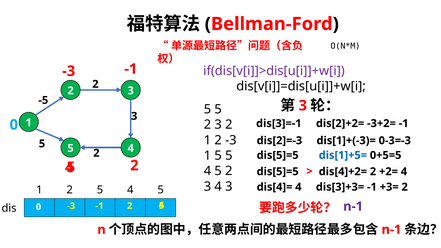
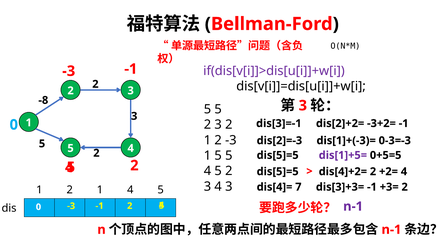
-5: -5 -> -8 (43, 100)
dis[1]+5= colour: blue -> purple (343, 155)
dis[4]= 4: 4 -> 7 (298, 187)
5: 5 -> 1 (100, 190)
